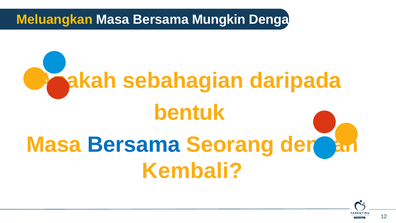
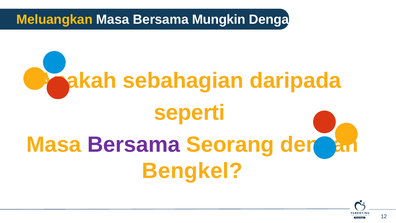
bentuk: bentuk -> seperti (189, 112)
Bersama colour: blue -> purple (134, 144)
Kembali: Kembali -> Bengkel (192, 171)
